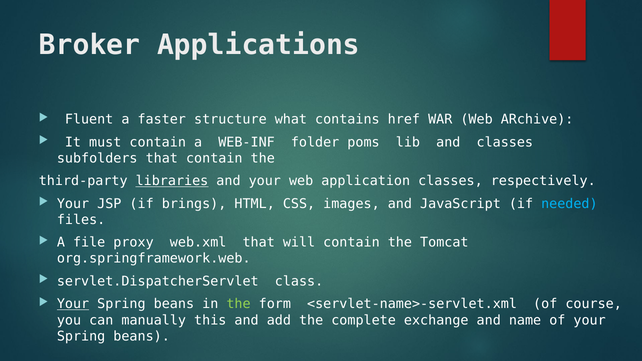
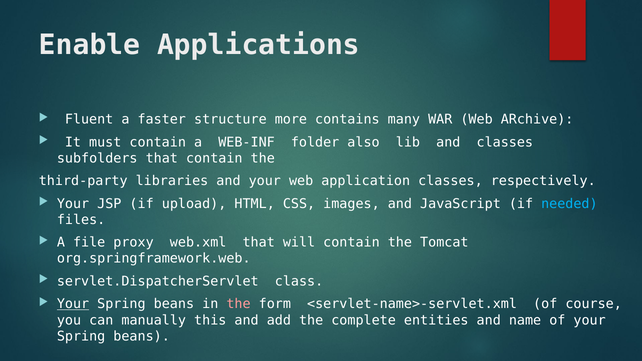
Broker: Broker -> Enable (90, 45)
what: what -> more (291, 119)
href: href -> many (404, 119)
poms: poms -> also (364, 142)
libraries underline: present -> none (172, 181)
brings: brings -> upload (194, 204)
the colour: light green -> pink (238, 304)
exchange: exchange -> entities (436, 320)
